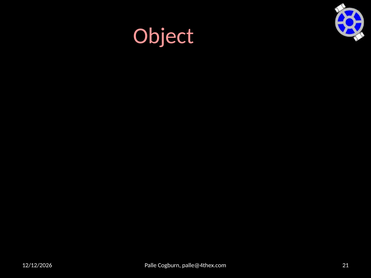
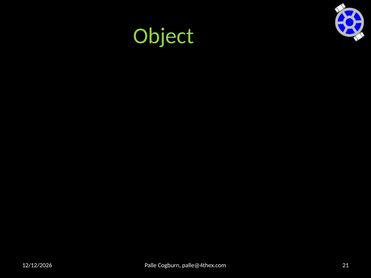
Object colour: pink -> light green (164, 36)
